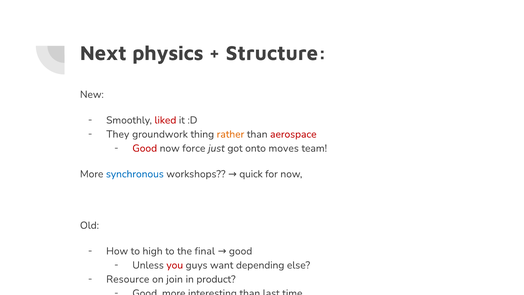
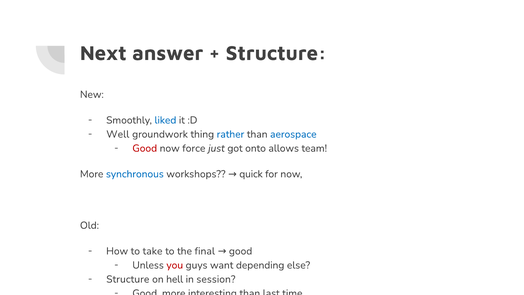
physics: physics -> answer (168, 53)
liked colour: red -> blue (165, 120)
They: They -> Well (118, 134)
rather colour: orange -> blue (230, 134)
aerospace colour: red -> blue (293, 134)
moves: moves -> allows (284, 148)
high: high -> take (153, 251)
Resource: Resource -> Structure (128, 279)
on join: join -> hell (175, 279)
product: product -> session (216, 279)
